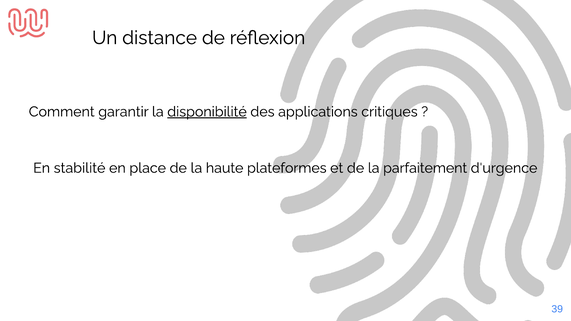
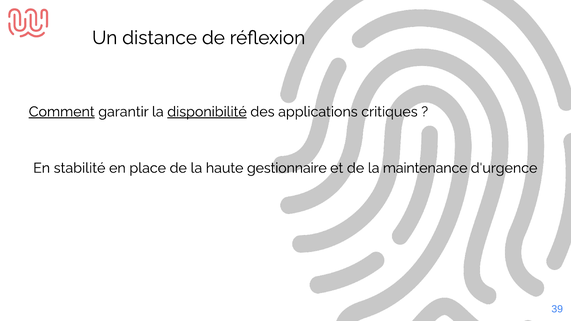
Comment underline: none -> present (62, 112)
plateformes: plateformes -> gestionnaire (287, 168)
parfaitement: parfaitement -> maintenance (425, 168)
